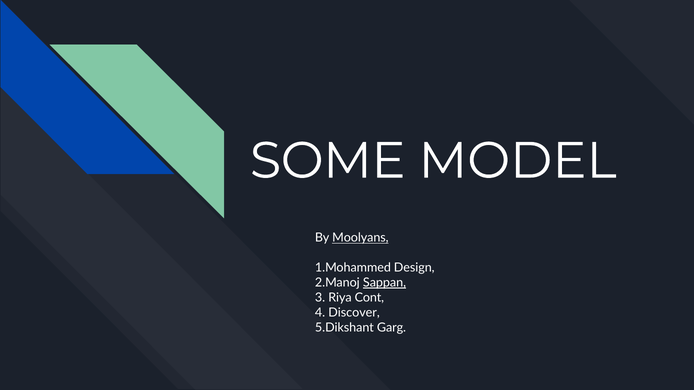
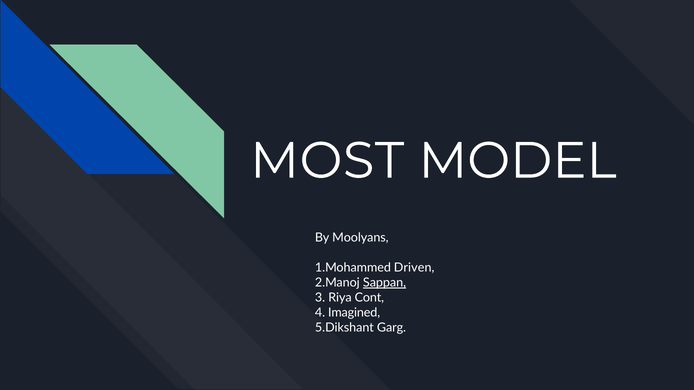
SOME: SOME -> MOST (327, 161)
Moolyans underline: present -> none (360, 238)
Design: Design -> Driven (414, 268)
Discover: Discover -> Imagined (354, 313)
